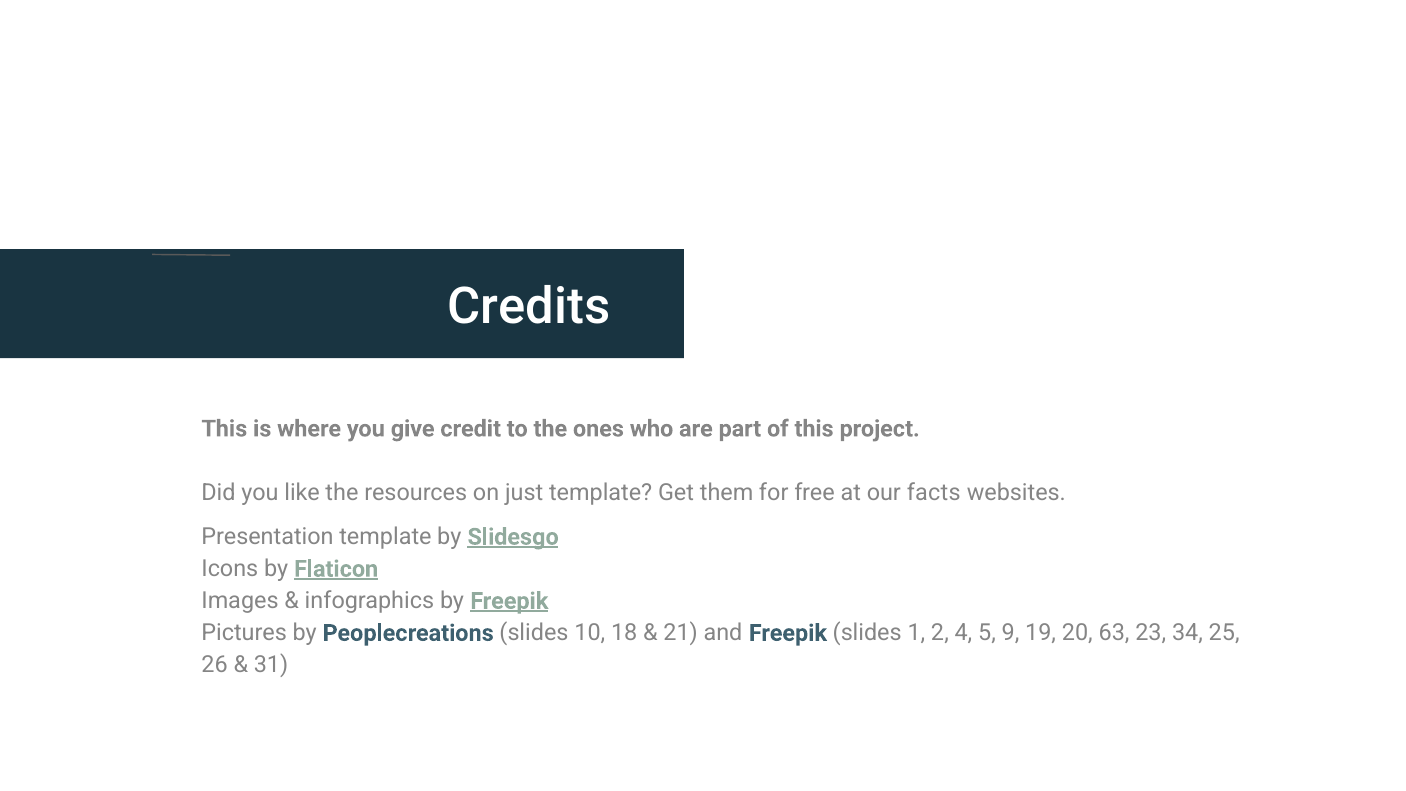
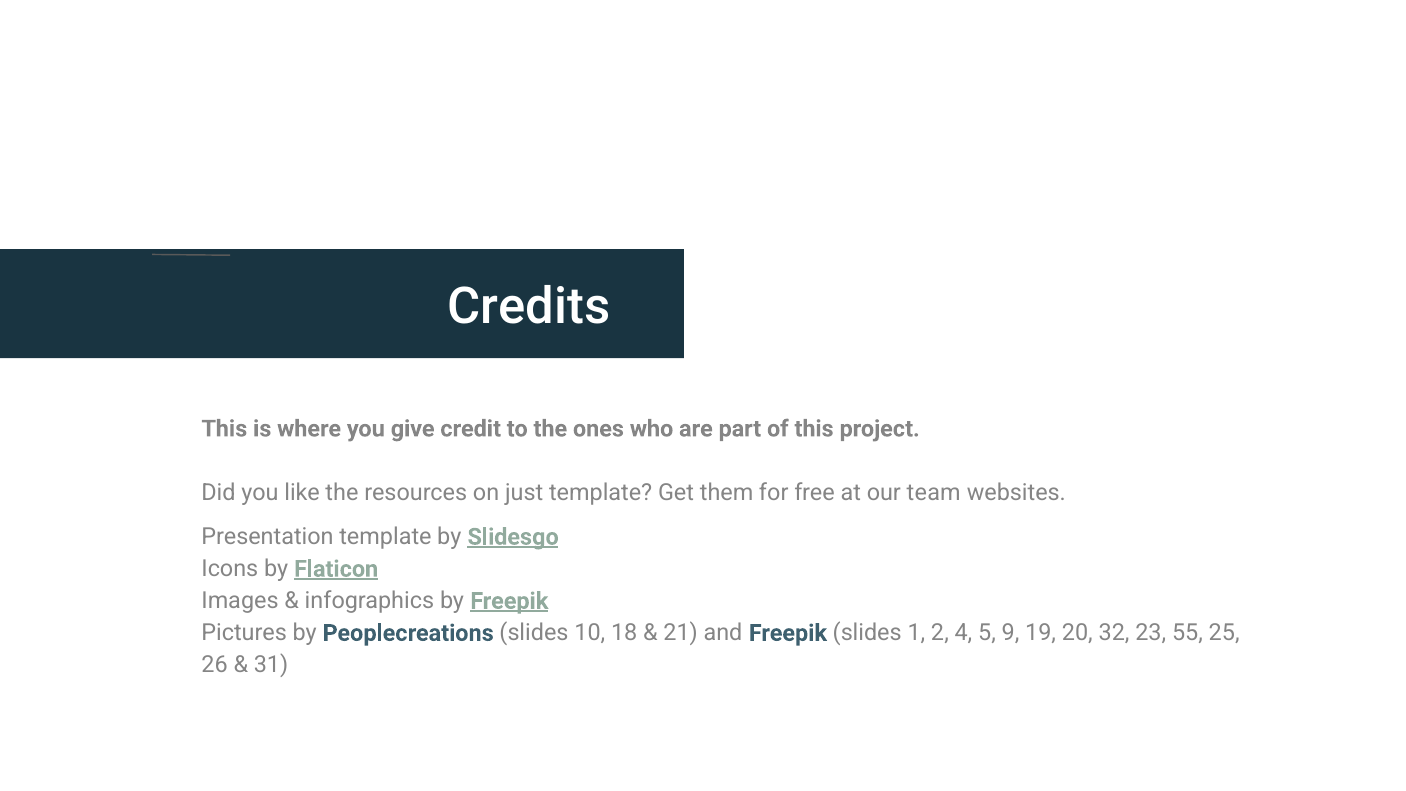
facts: facts -> team (934, 493)
63: 63 -> 32 (1114, 633)
34: 34 -> 55 (1188, 633)
